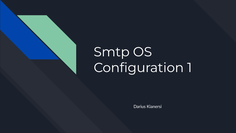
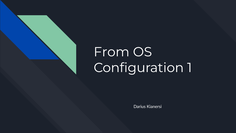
Smtp: Smtp -> From (112, 52)
